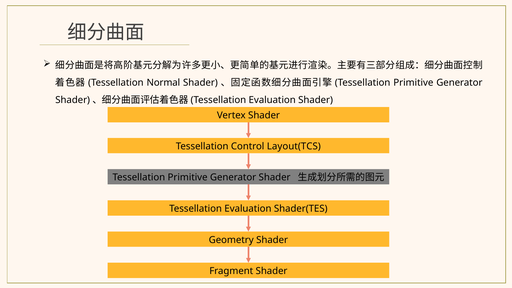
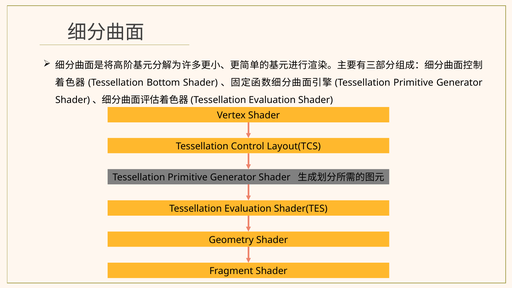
Normal: Normal -> Bottom (163, 83)
